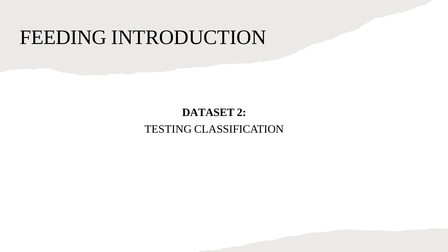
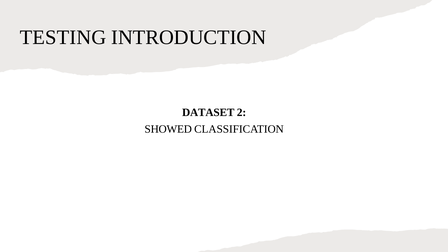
FEEDING: FEEDING -> TESTING (63, 37)
TESTING: TESTING -> SHOWED (168, 129)
